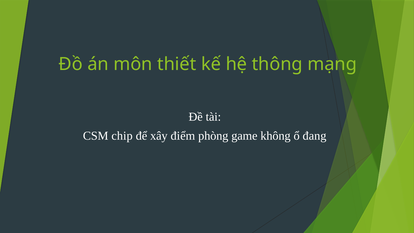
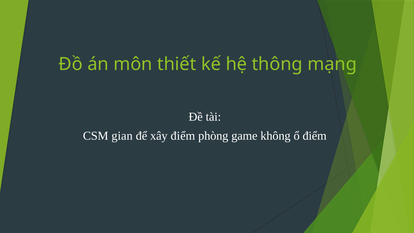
chip: chip -> gian (122, 136)
ổ đang: đang -> điểm (315, 136)
